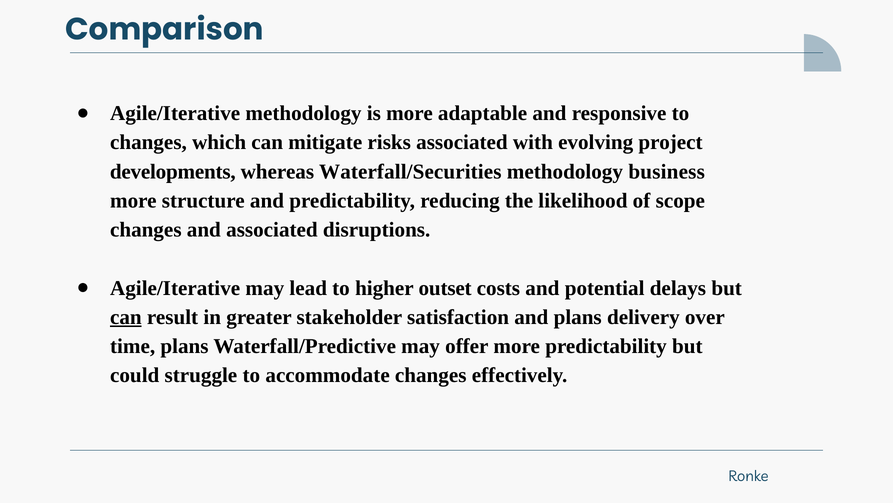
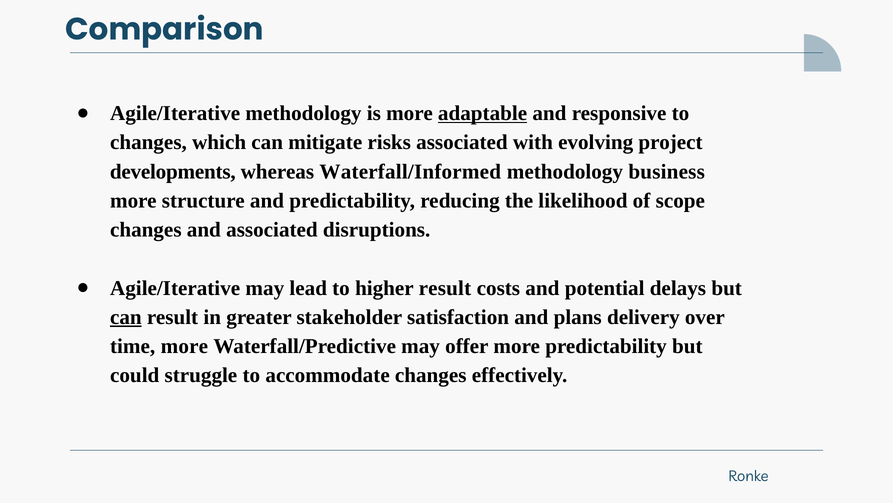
adaptable underline: none -> present (483, 113)
Waterfall/Securities: Waterfall/Securities -> Waterfall/Informed (410, 171)
higher outset: outset -> result (445, 288)
time plans: plans -> more (184, 346)
